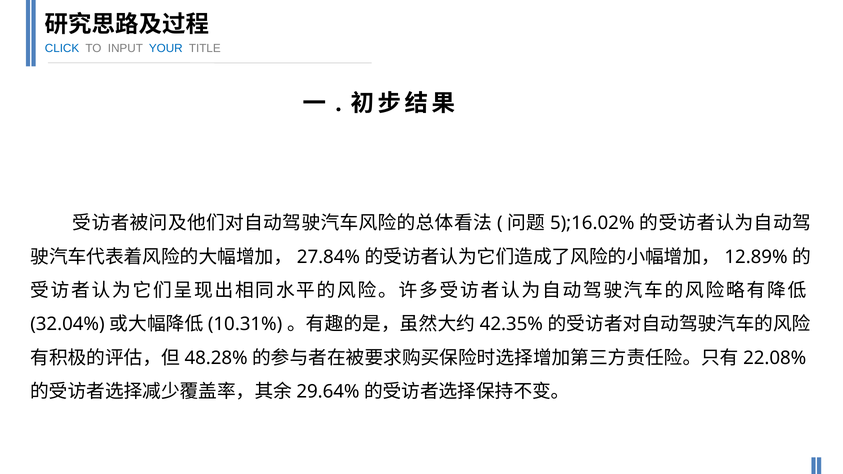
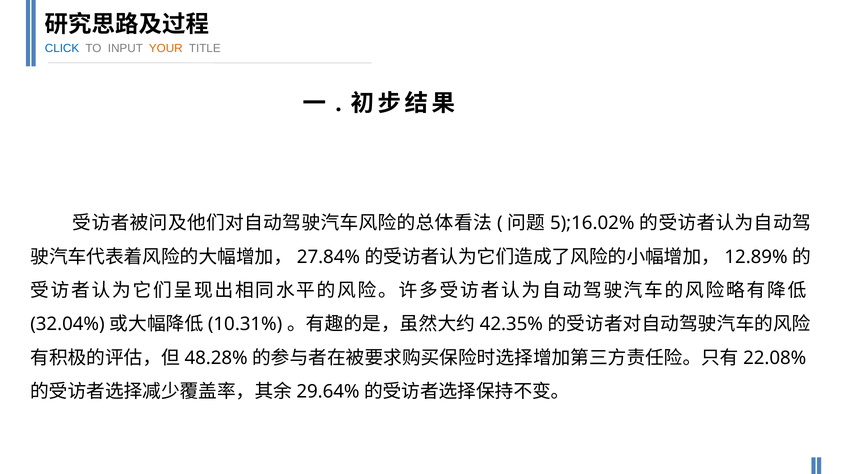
YOUR colour: blue -> orange (166, 48)
